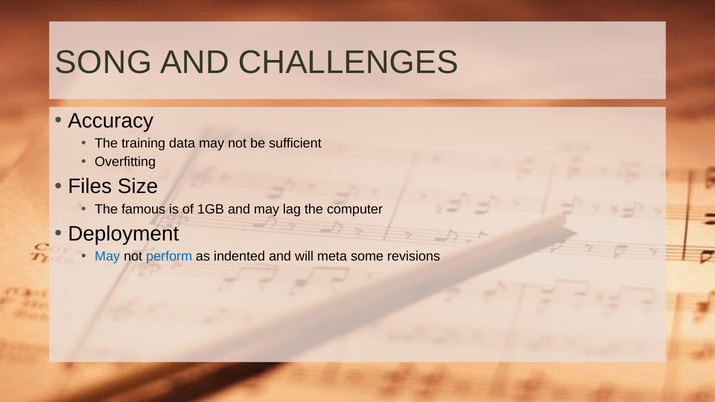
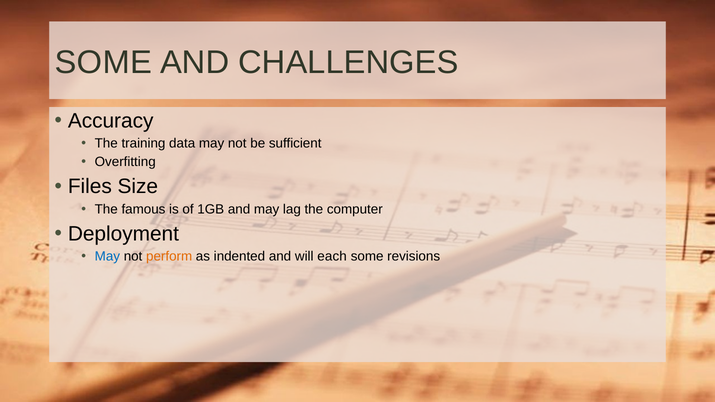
SONG: SONG -> SOME (103, 63)
perform colour: blue -> orange (169, 257)
meta: meta -> each (332, 257)
